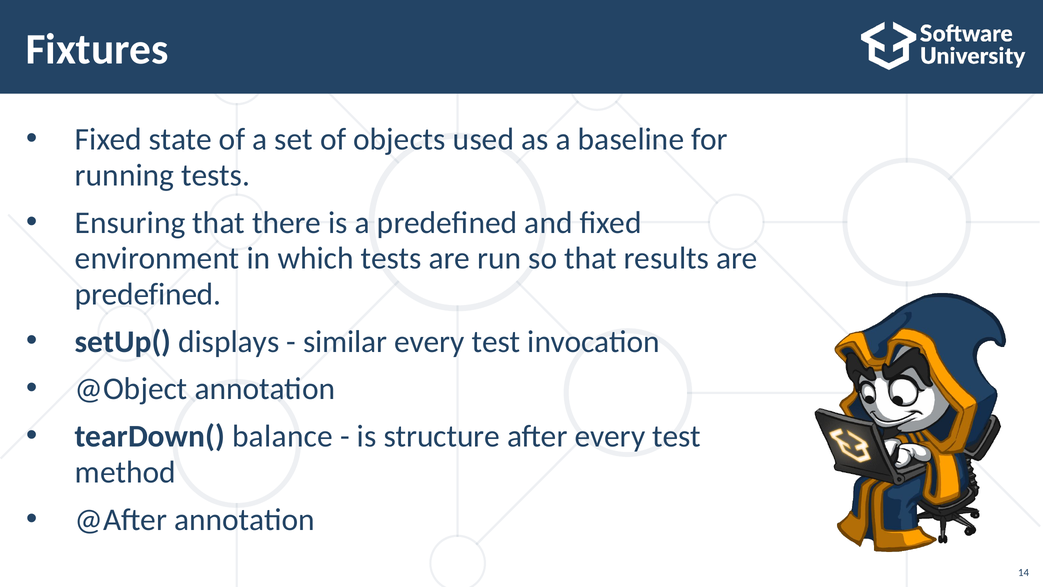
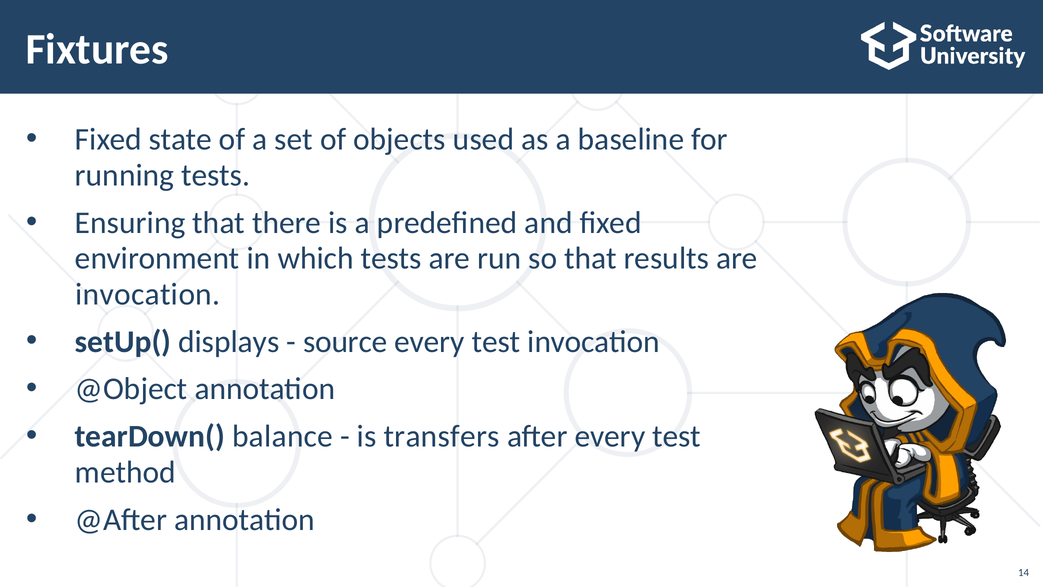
predefined: predefined -> invocation (148, 294)
similar: similar -> source (345, 341)
structure: structure -> transfers (442, 436)
